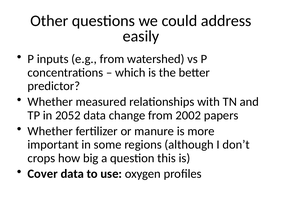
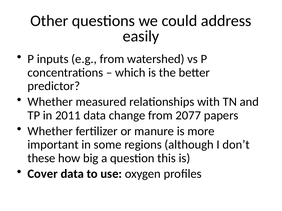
2052: 2052 -> 2011 (68, 116)
2002: 2002 -> 2077 (188, 116)
crops: crops -> these (41, 158)
